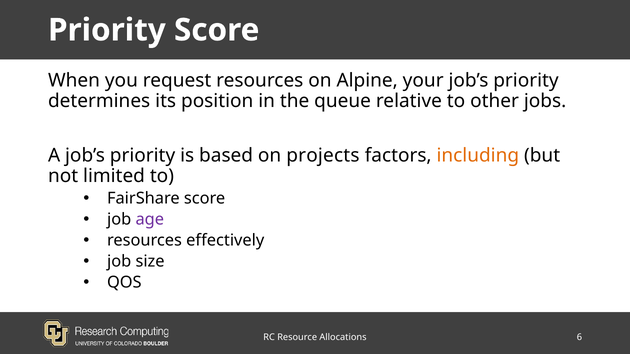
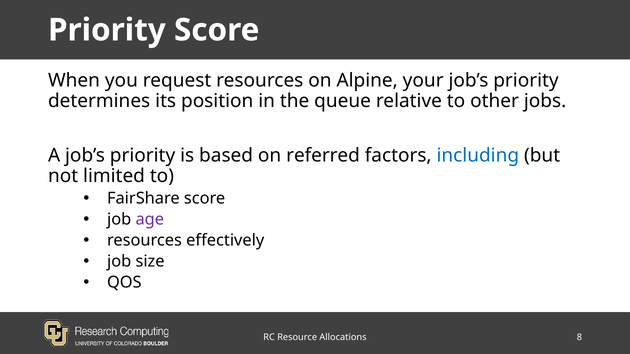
projects: projects -> referred (323, 156)
including colour: orange -> blue (478, 156)
6: 6 -> 8 (579, 338)
